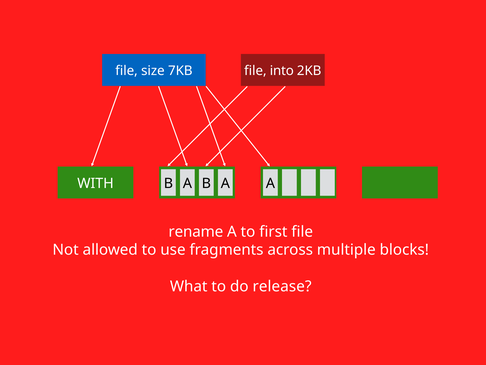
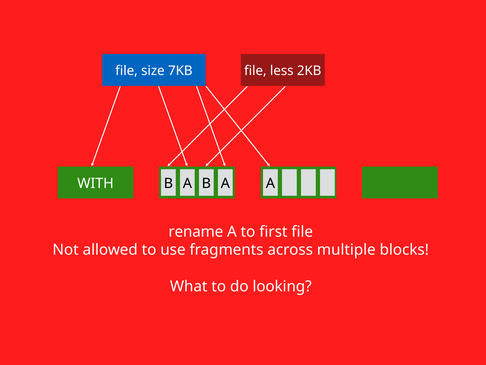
into: into -> less (282, 71)
release: release -> looking (282, 286)
